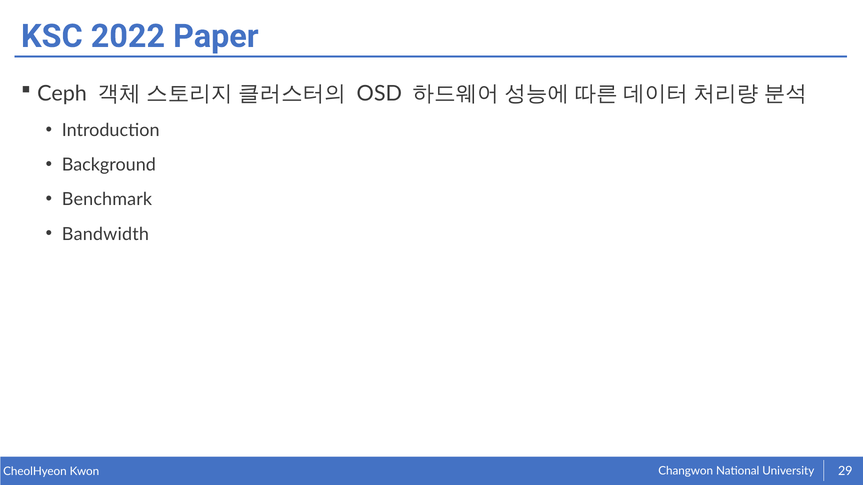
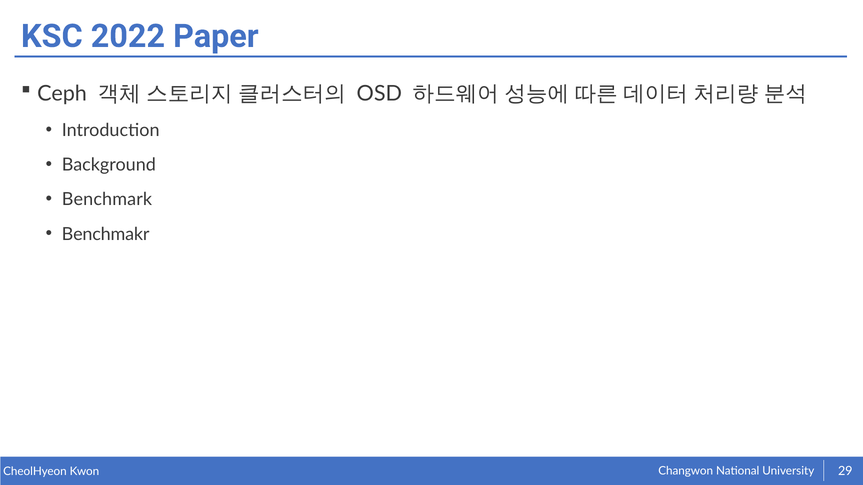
Bandwidth: Bandwidth -> Benchmakr (106, 234)
